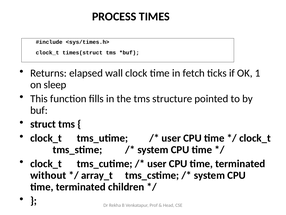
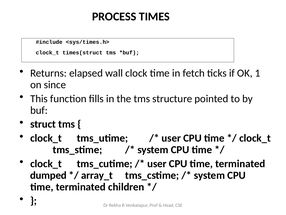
sleep: sleep -> since (55, 85)
without: without -> dumped (48, 175)
